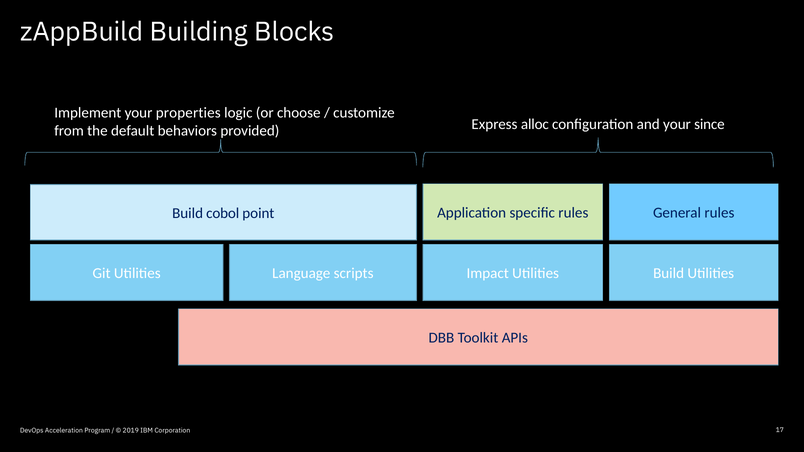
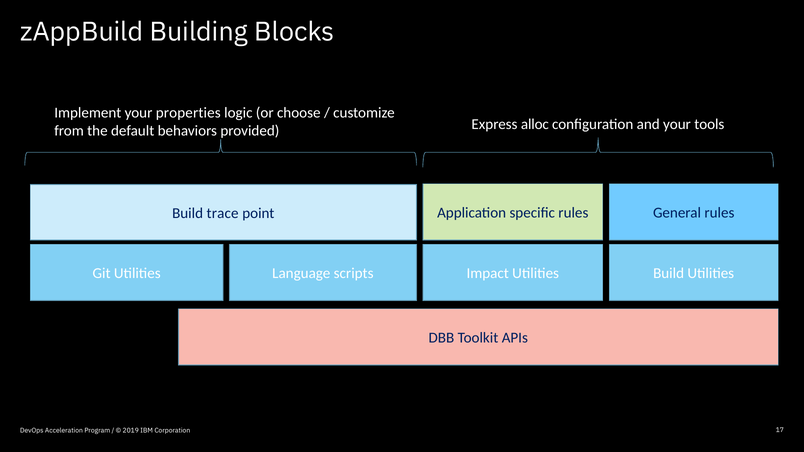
since: since -> tools (709, 124)
cobol: cobol -> trace (223, 213)
